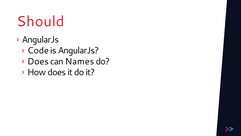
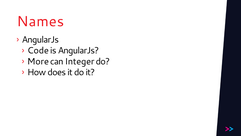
Should: Should -> Names (40, 21)
Does: Does -> More (38, 61)
Names: Names -> Integer (80, 61)
